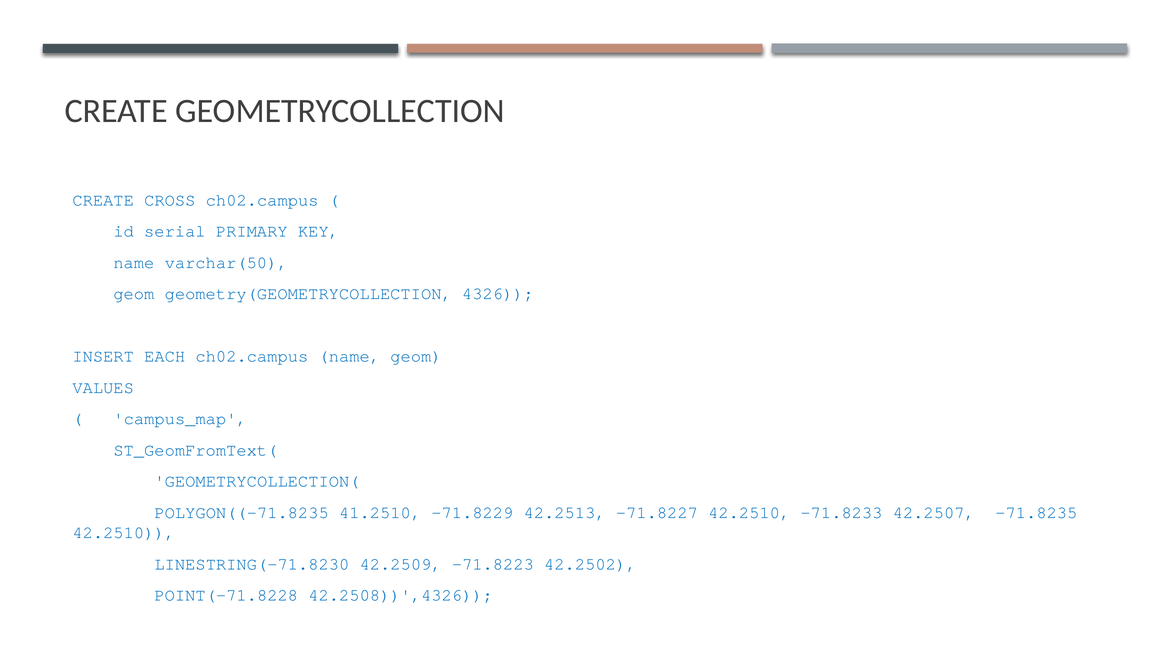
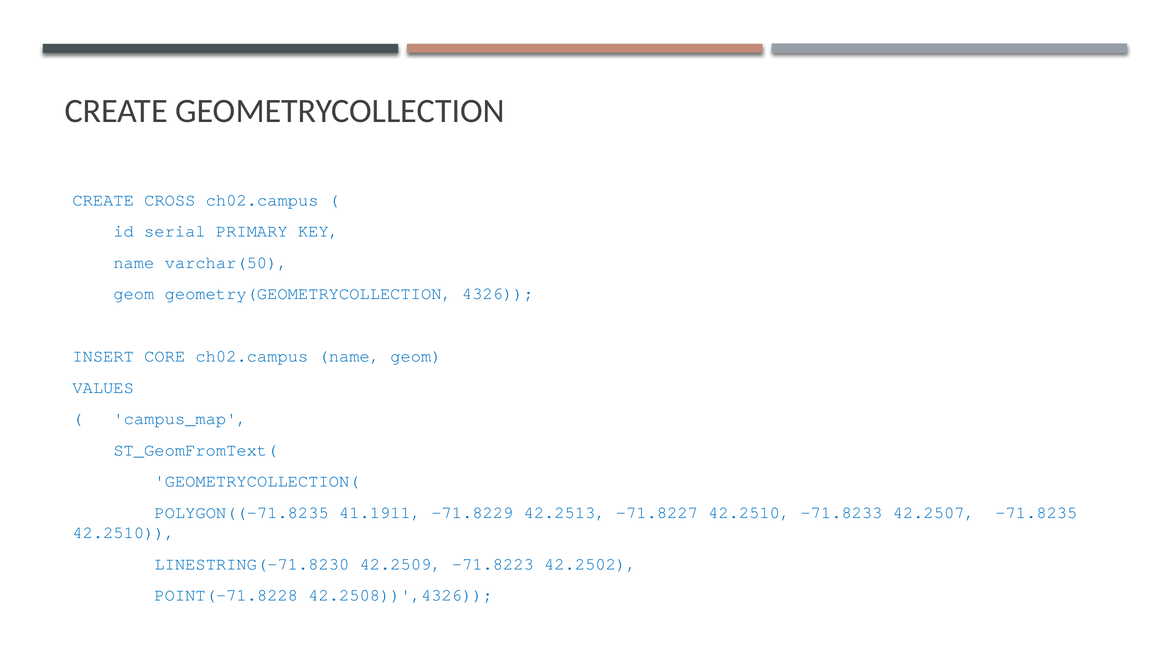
EACH: EACH -> CORE (165, 356)
41.2510: 41.2510 -> 41.1911 (380, 512)
